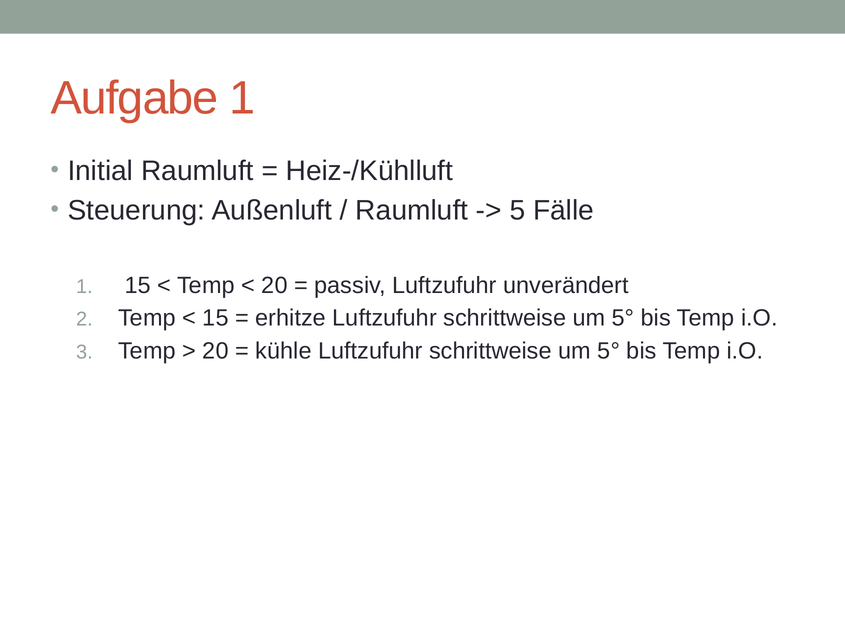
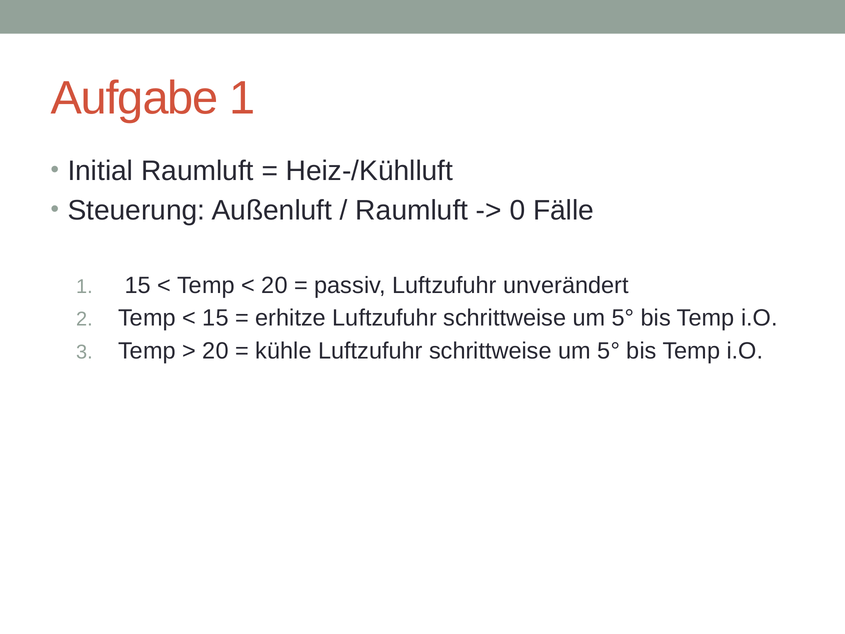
5: 5 -> 0 (517, 210)
